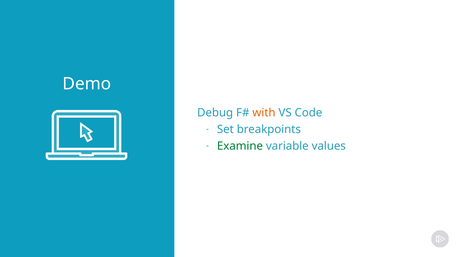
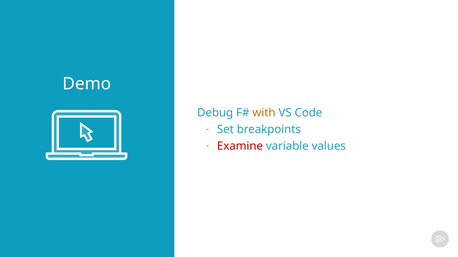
Examine colour: green -> red (240, 146)
